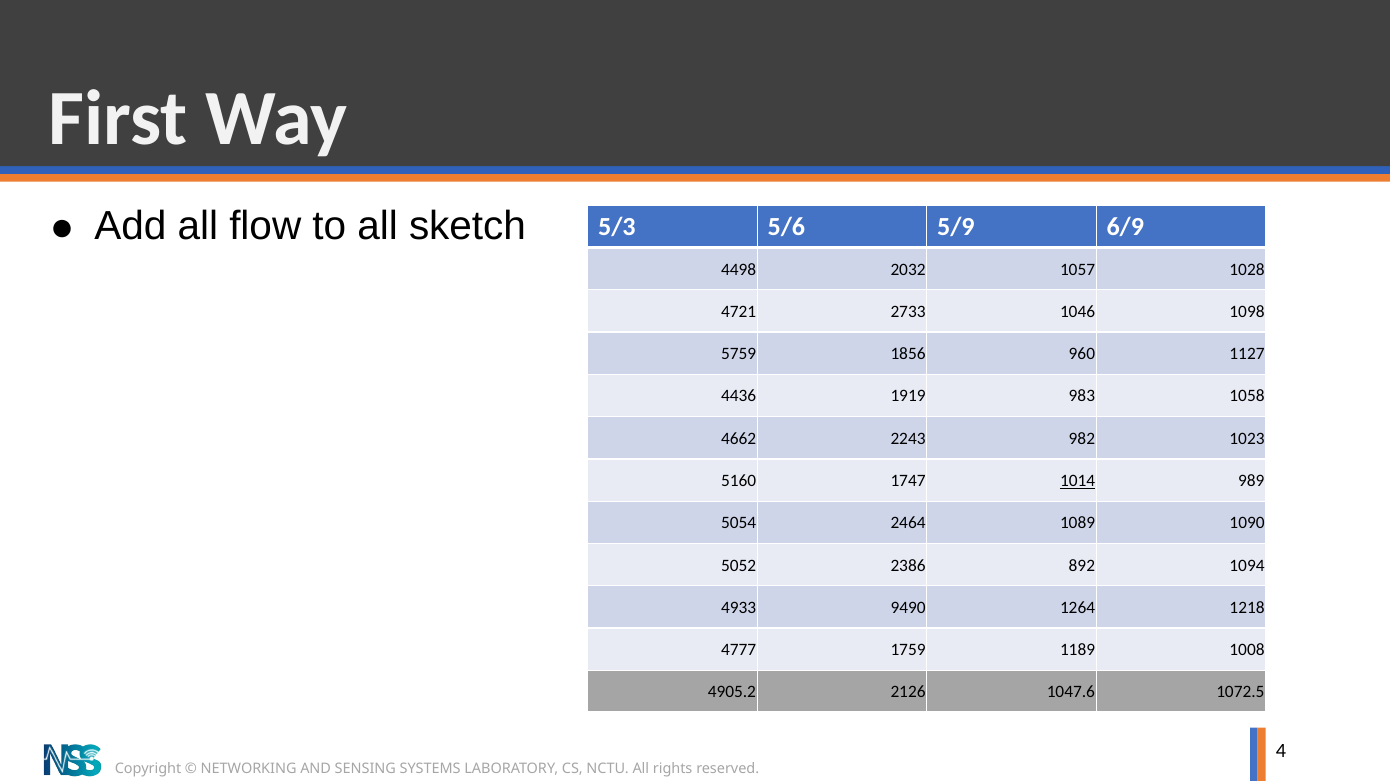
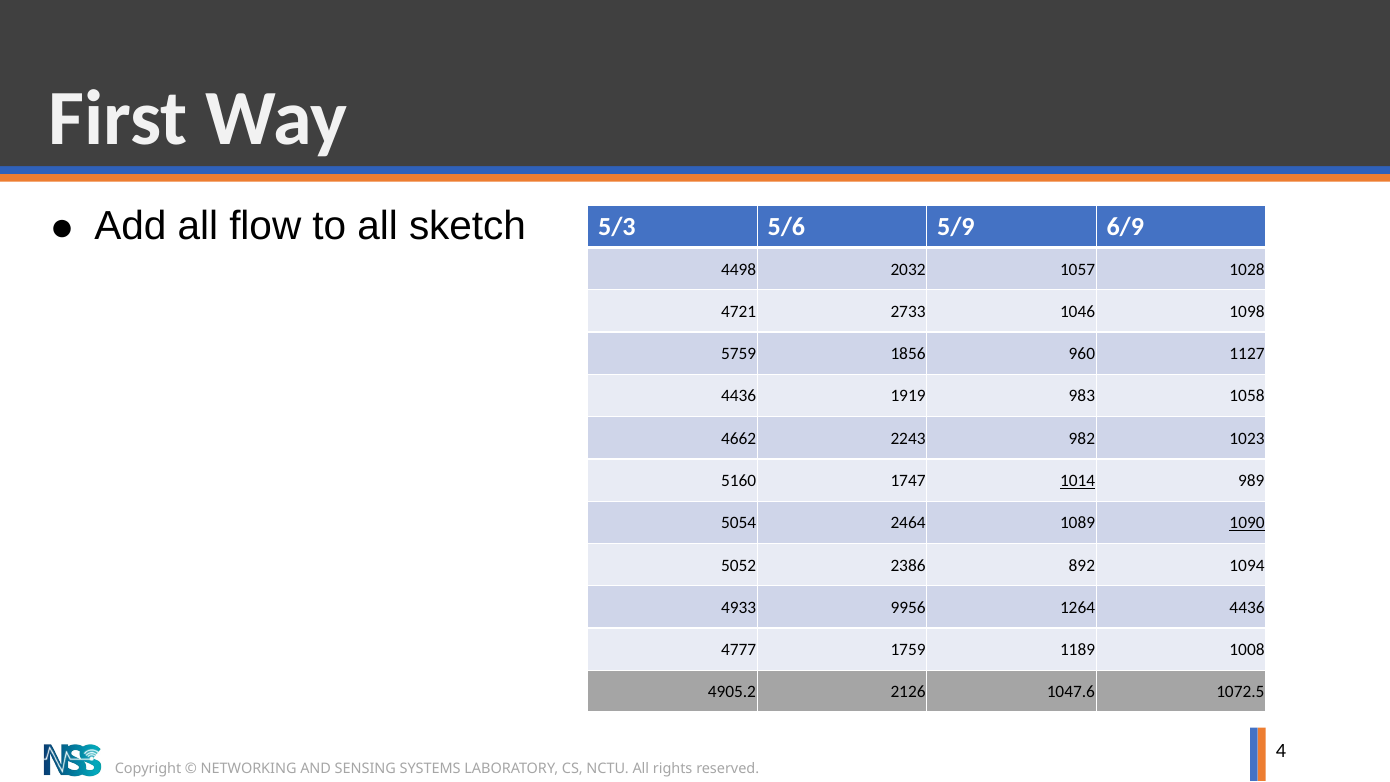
1090 underline: none -> present (1247, 523)
9490: 9490 -> 9956 (908, 607)
1264 1218: 1218 -> 4436 (1247, 607)
